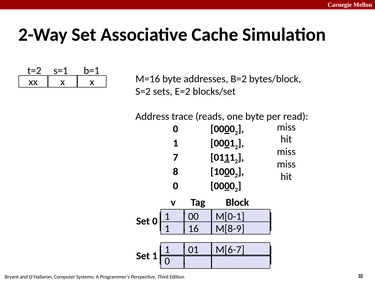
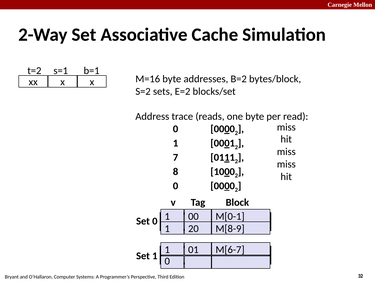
16: 16 -> 20 (193, 229)
